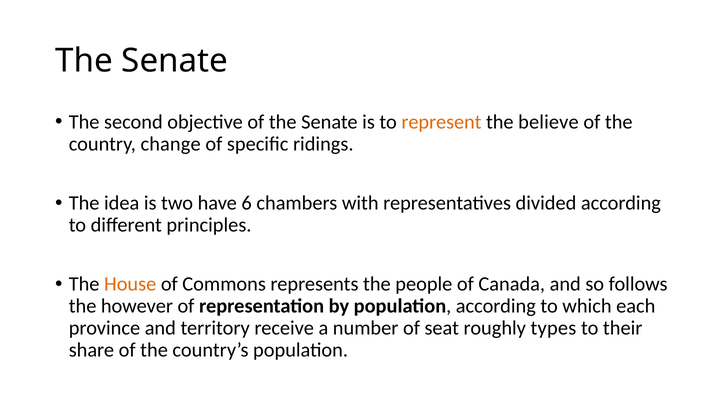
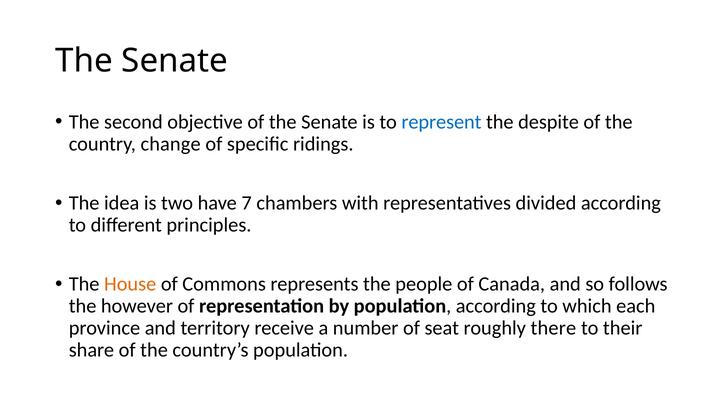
represent colour: orange -> blue (441, 122)
believe: believe -> despite (549, 122)
6: 6 -> 7 (247, 203)
types: types -> there (553, 328)
